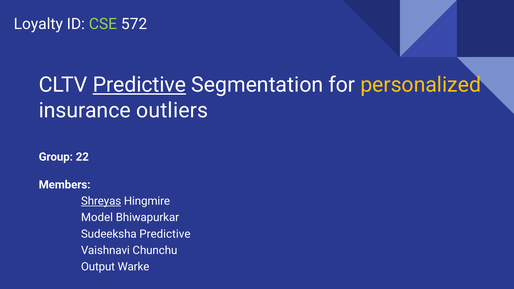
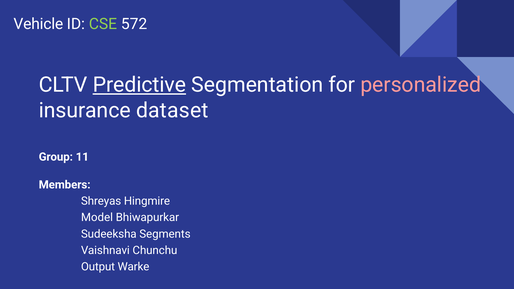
Loyalty: Loyalty -> Vehicle (38, 24)
personalized colour: yellow -> pink (421, 85)
outliers: outliers -> dataset (172, 110)
22: 22 -> 11 (82, 157)
Shreyas underline: present -> none (101, 201)
Sudeeksha Predictive: Predictive -> Segments (165, 234)
